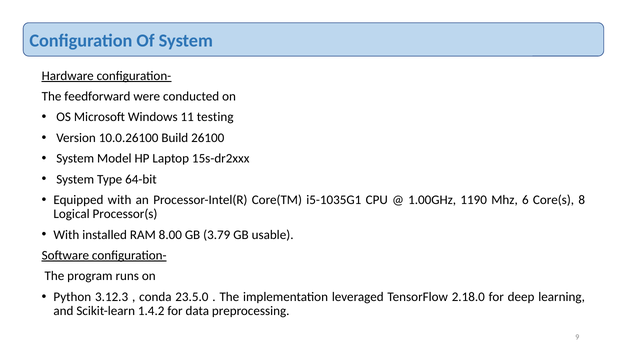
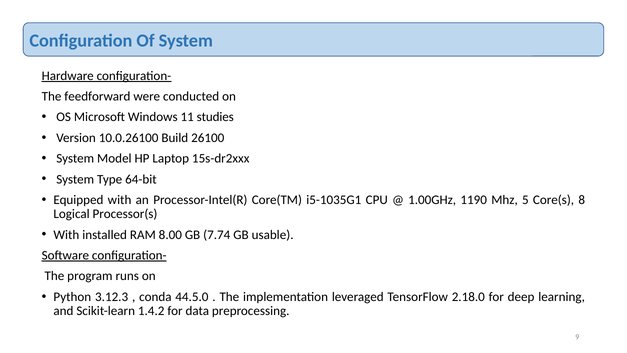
testing: testing -> studies (215, 117)
6: 6 -> 5 (525, 200)
3.79: 3.79 -> 7.74 (217, 234)
23.5.0: 23.5.0 -> 44.5.0 (192, 296)
